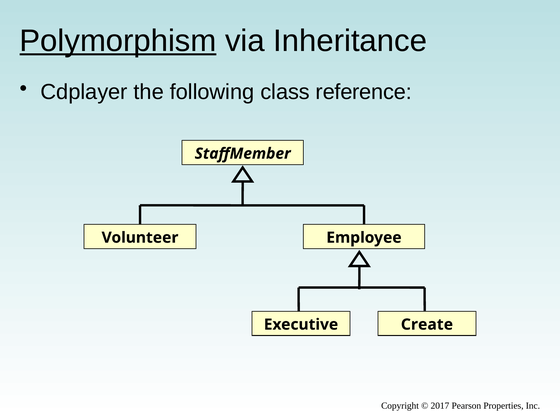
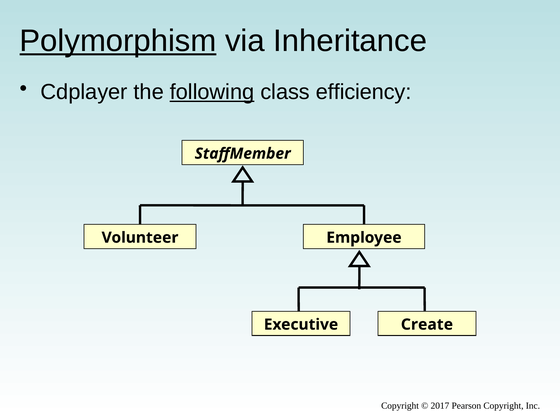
following underline: none -> present (212, 92)
reference: reference -> efficiency (364, 92)
Pearson Properties: Properties -> Copyright (503, 406)
